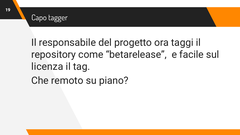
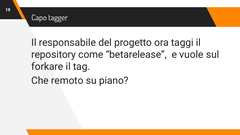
facile: facile -> vuole (191, 55)
licenza: licenza -> forkare (47, 67)
